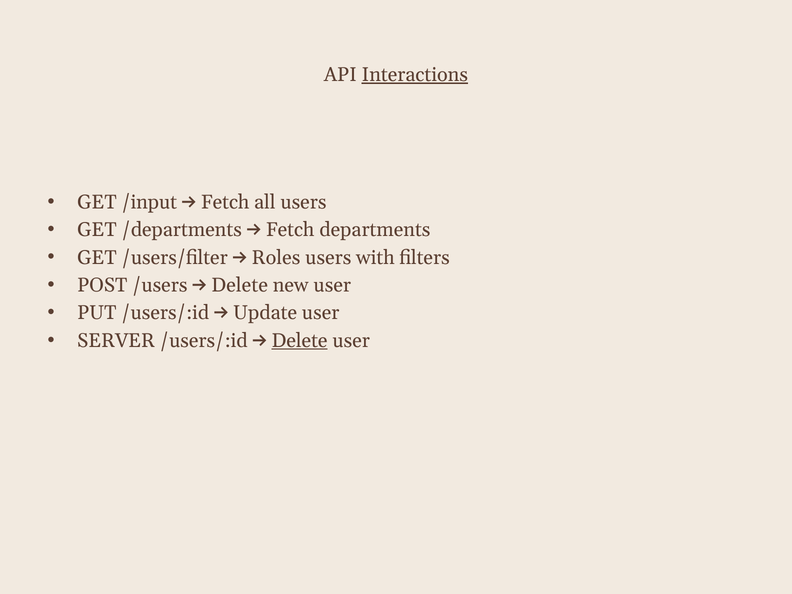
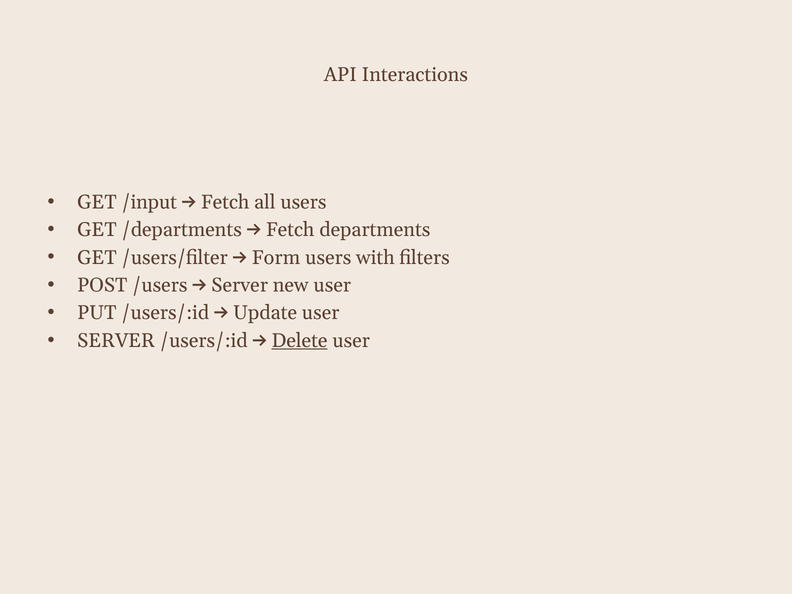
Interactions underline: present -> none (415, 75)
Roles: Roles -> Form (276, 257)
Delete: Delete -> Server (240, 285)
